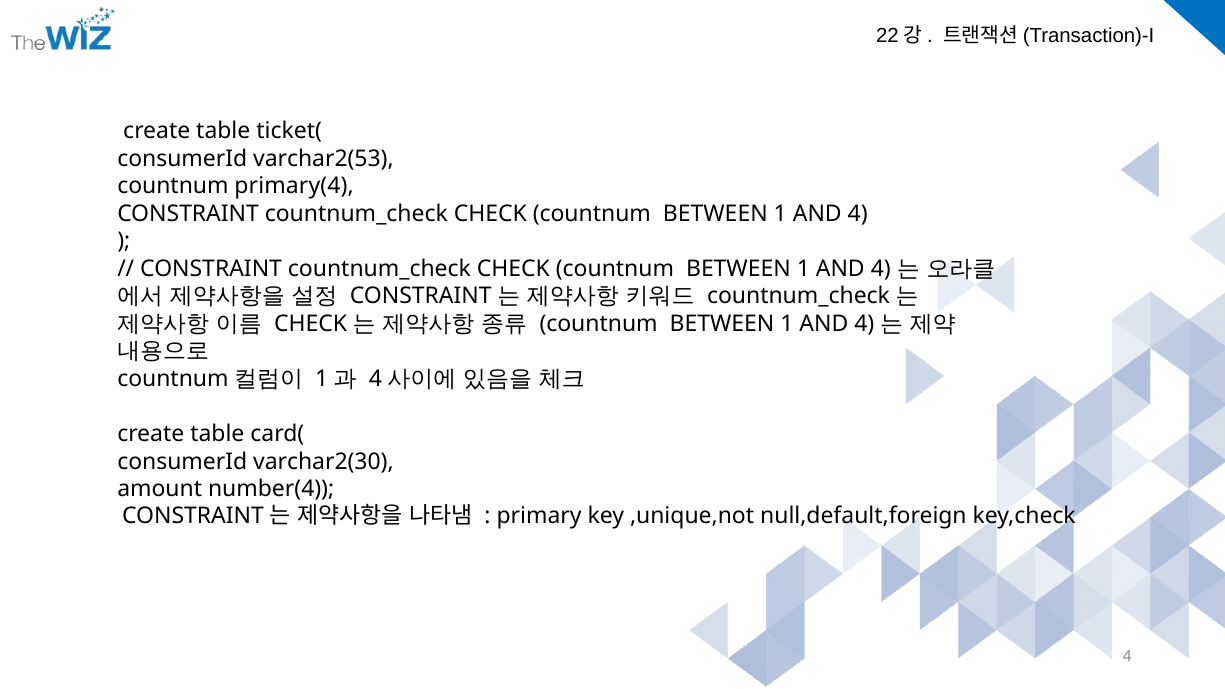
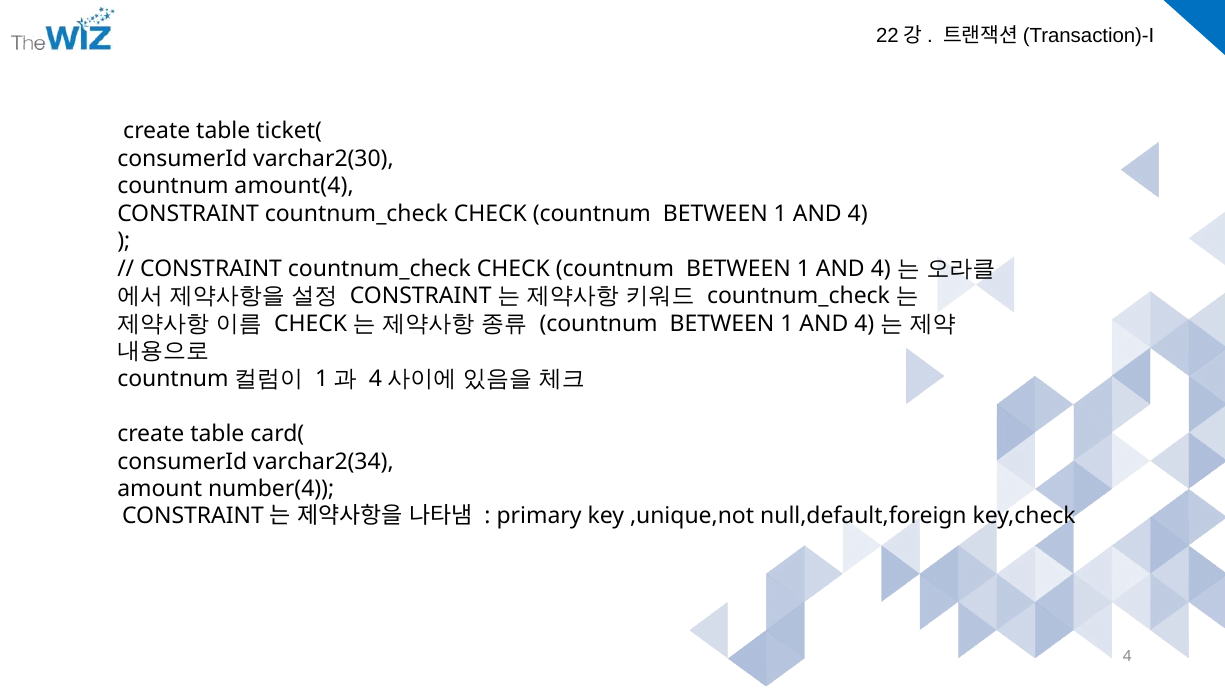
varchar2(53: varchar2(53 -> varchar2(30 (323, 158)
primary(4: primary(4 -> amount(4 (294, 186)
varchar2(30: varchar2(30 -> varchar2(34 (323, 462)
